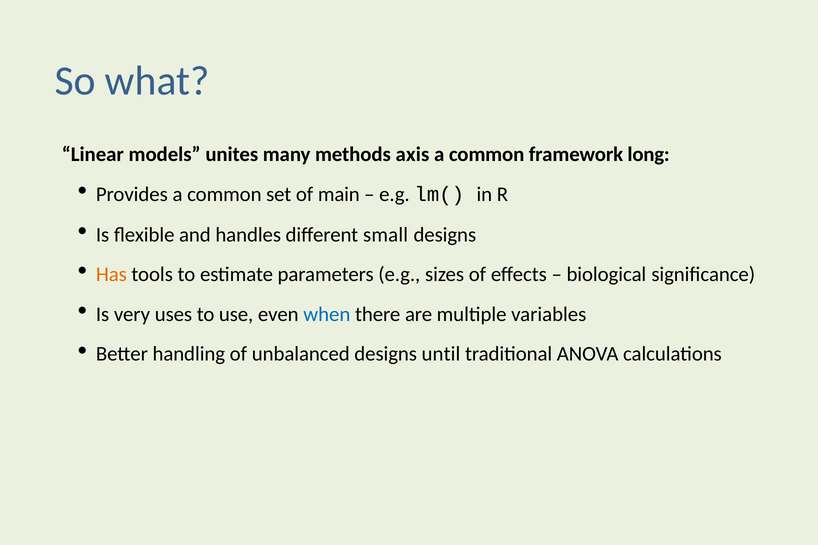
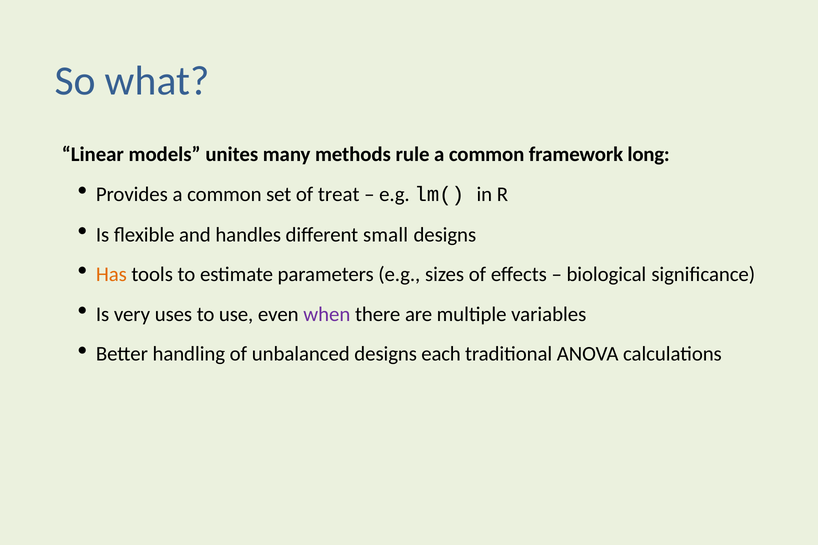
axis: axis -> rule (413, 155)
main: main -> treat (339, 194)
when colour: blue -> purple (327, 315)
until: until -> each (441, 354)
